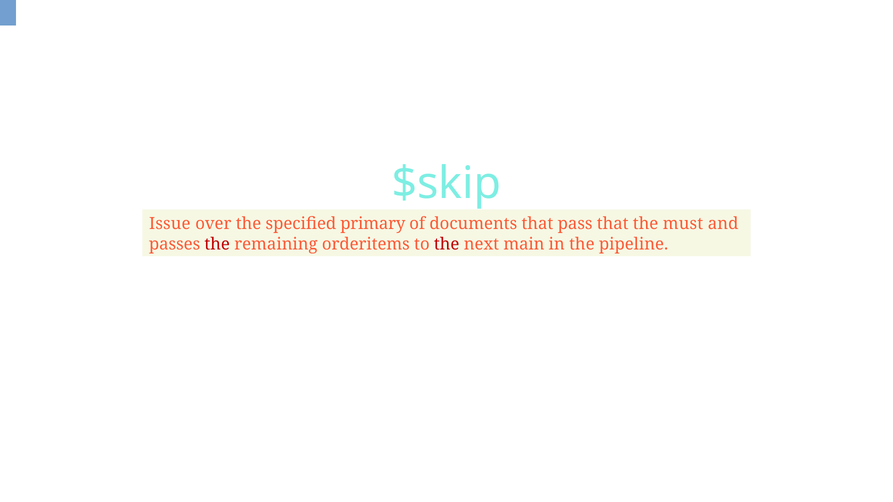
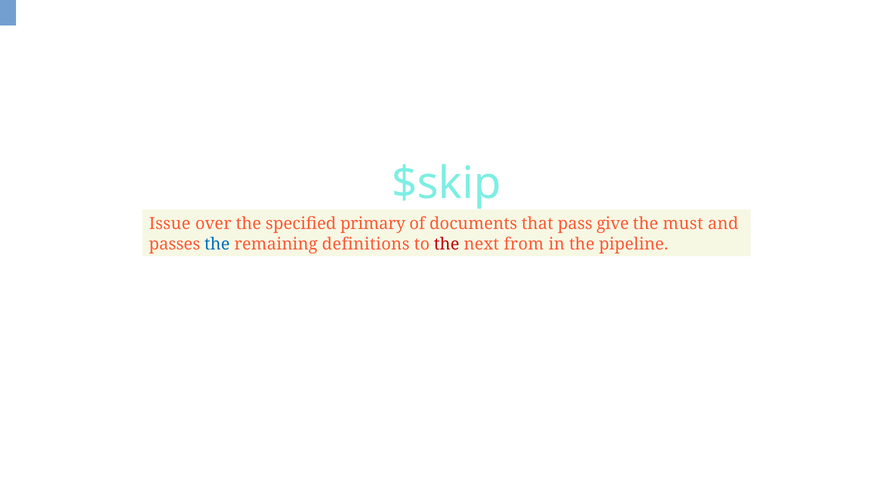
pass that: that -> give (613, 224)
the colour: red -> blue (217, 244)
orderitems: orderitems -> definitions (366, 244)
main: main -> from (524, 244)
